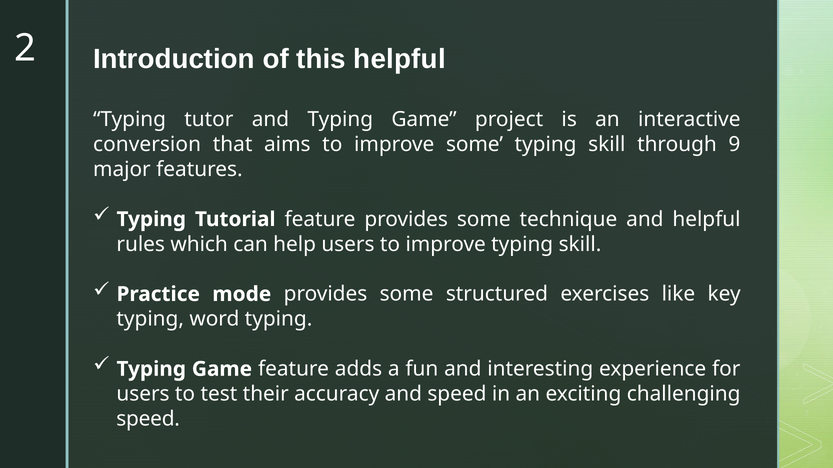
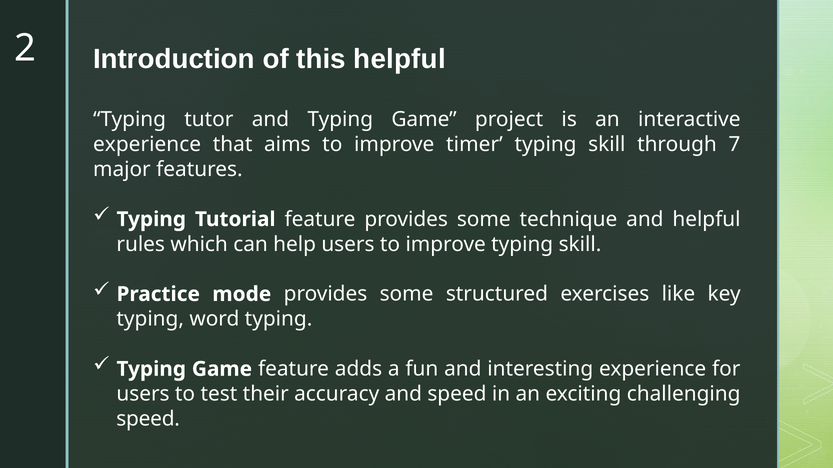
conversion: conversion -> experience (147, 145)
improve some: some -> timer (474, 145)
9: 9 -> 7 (734, 145)
